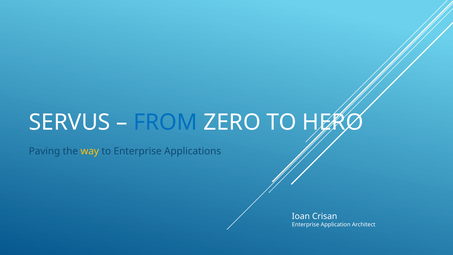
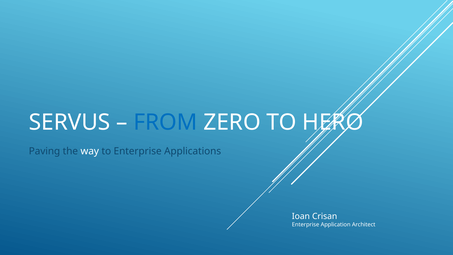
way colour: yellow -> white (90, 151)
